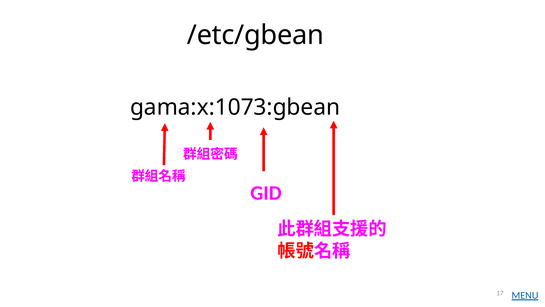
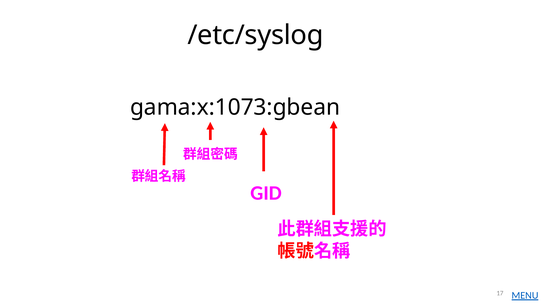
/etc/gbean: /etc/gbean -> /etc/syslog (255, 35)
